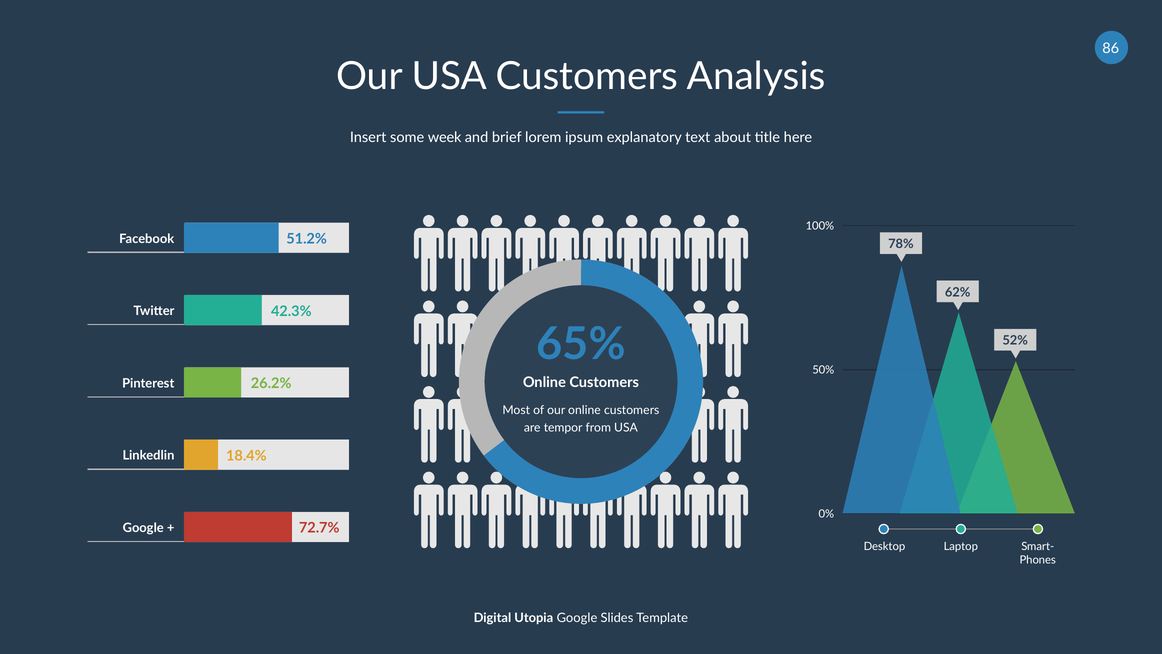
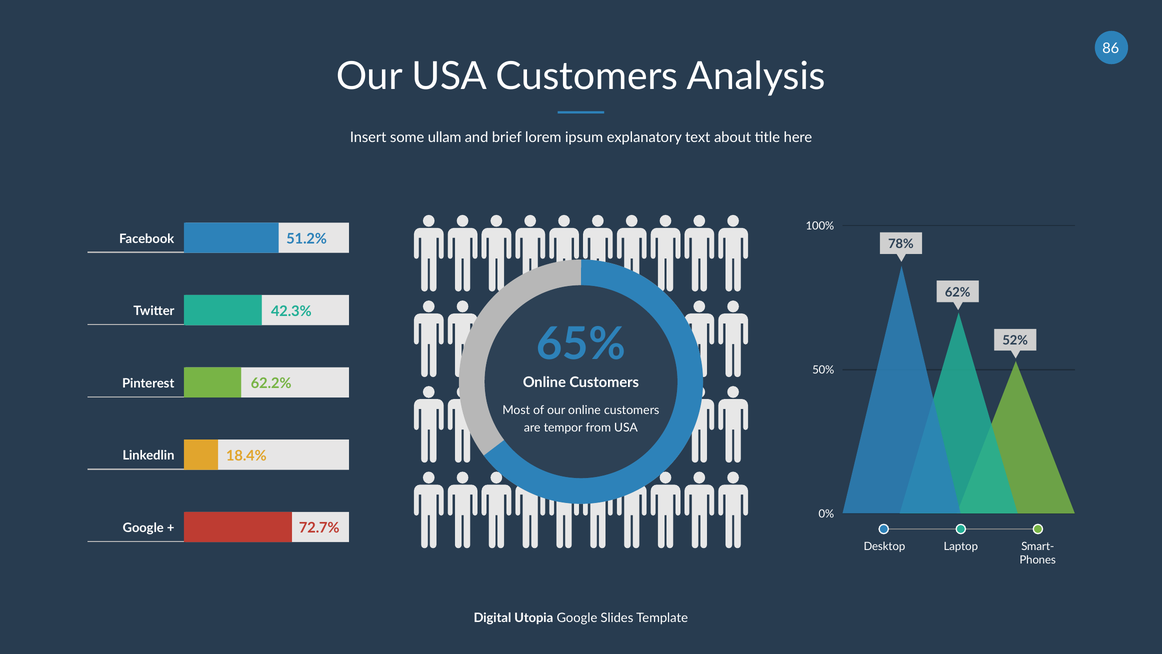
week: week -> ullam (445, 137)
26.2%: 26.2% -> 62.2% (271, 383)
